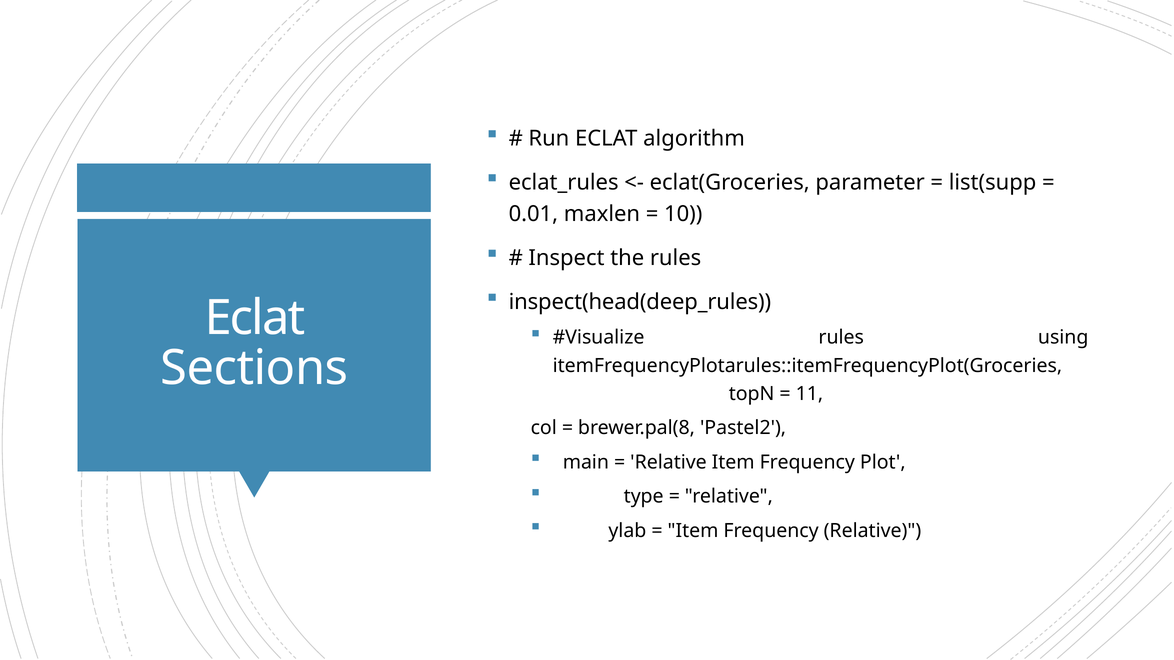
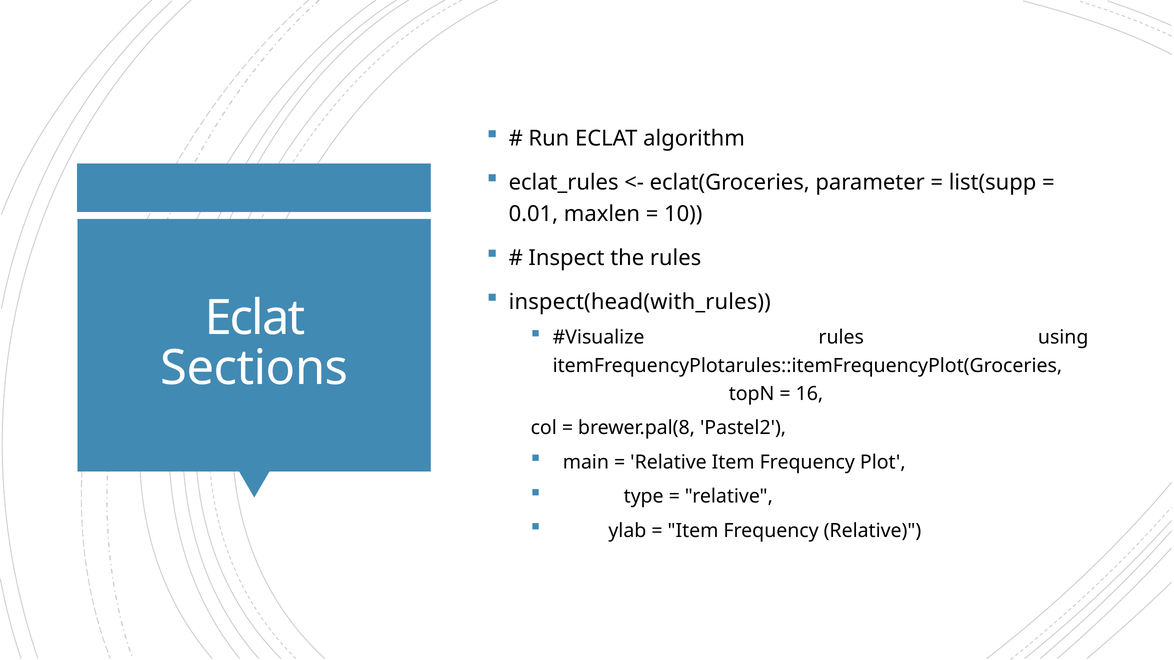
inspect(head(deep_rules: inspect(head(deep_rules -> inspect(head(with_rules (640, 302)
11: 11 -> 16 (809, 394)
